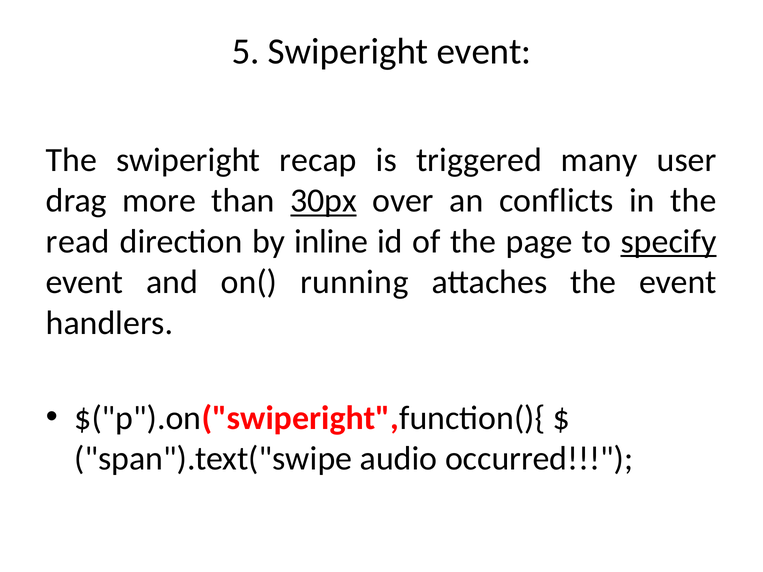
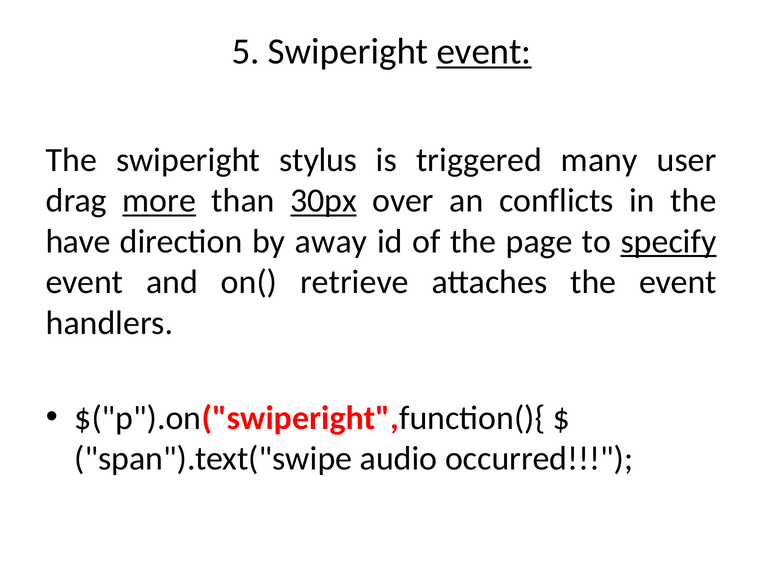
event underline: none -> present (484, 52)
recap: recap -> stylus (318, 160)
more underline: none -> present (159, 201)
read: read -> have (78, 242)
inline: inline -> away (331, 242)
running: running -> retrieve (354, 282)
